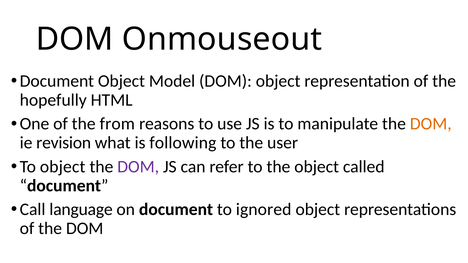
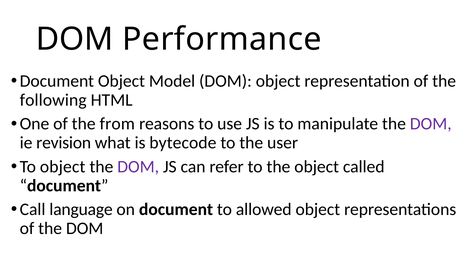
Onmouseout: Onmouseout -> Performance (222, 39)
hopefully: hopefully -> following (53, 100)
DOM colour: orange -> purple (431, 124)
following: following -> bytecode (183, 143)
ignored: ignored -> allowed (264, 210)
